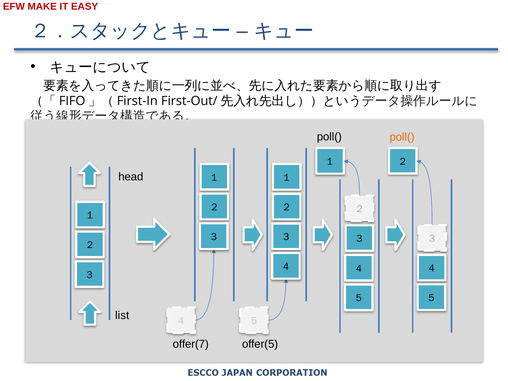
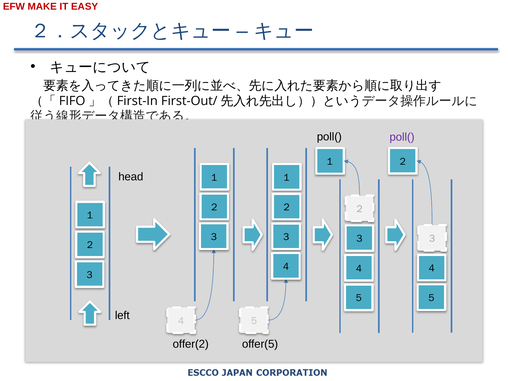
poll( colour: orange -> purple (402, 137)
list: list -> left (122, 315)
offer(7: offer(7 -> offer(2 (191, 344)
